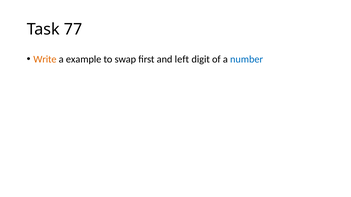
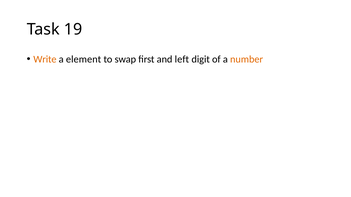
77: 77 -> 19 (73, 29)
example: example -> element (84, 59)
number colour: blue -> orange (247, 59)
